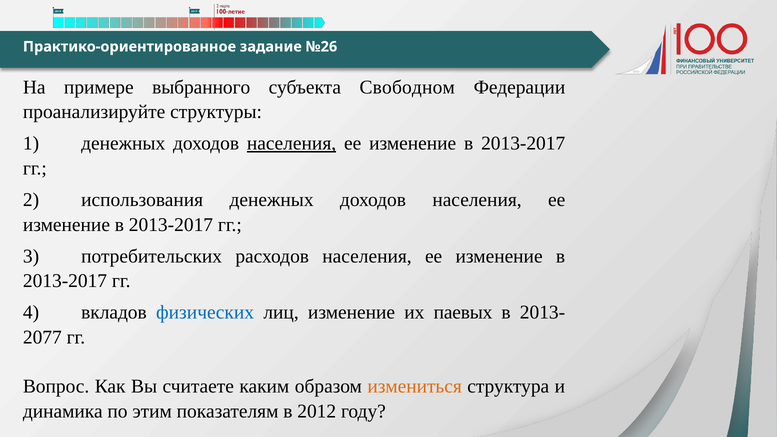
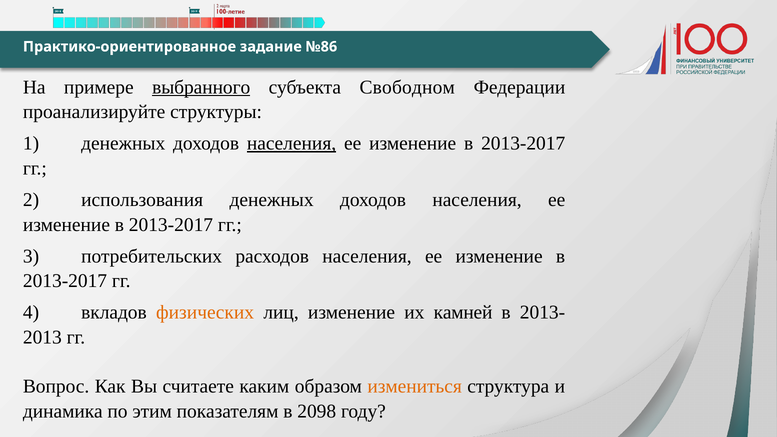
№26: №26 -> №86 (321, 47)
выбранного underline: none -> present (201, 87)
физических colour: blue -> orange (205, 312)
паевых: паевых -> камней (463, 312)
2077: 2077 -> 2013 (42, 337)
2012: 2012 -> 2098 (317, 411)
